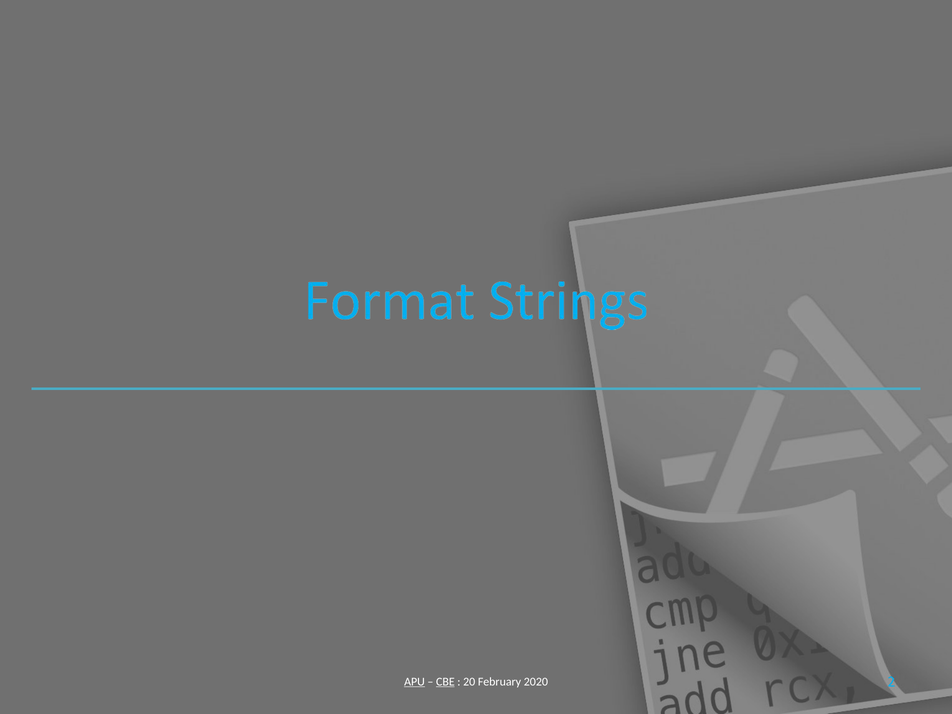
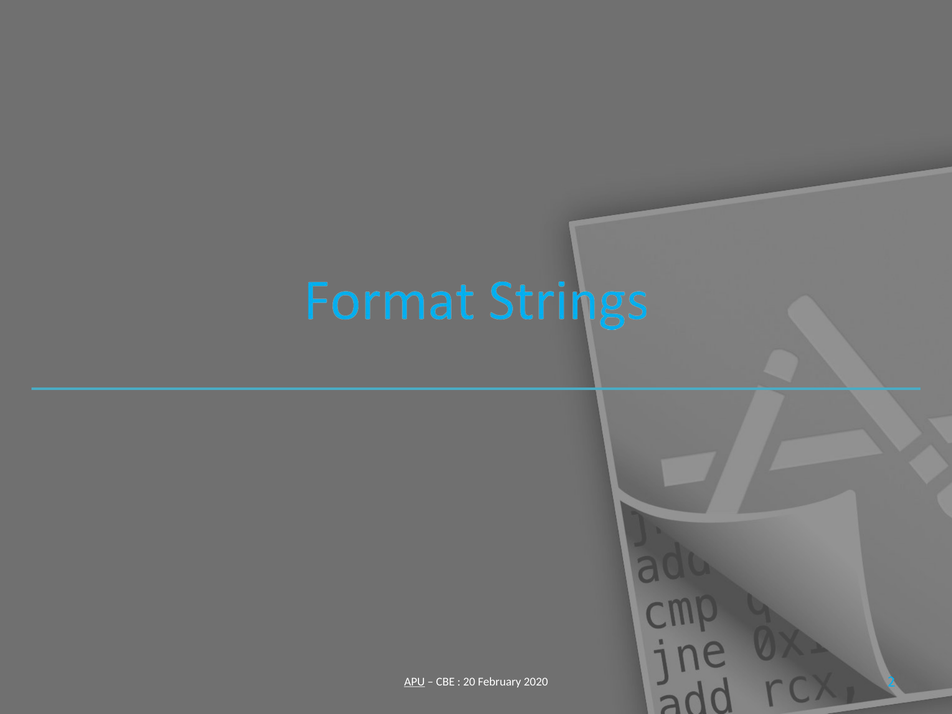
CBE underline: present -> none (445, 682)
